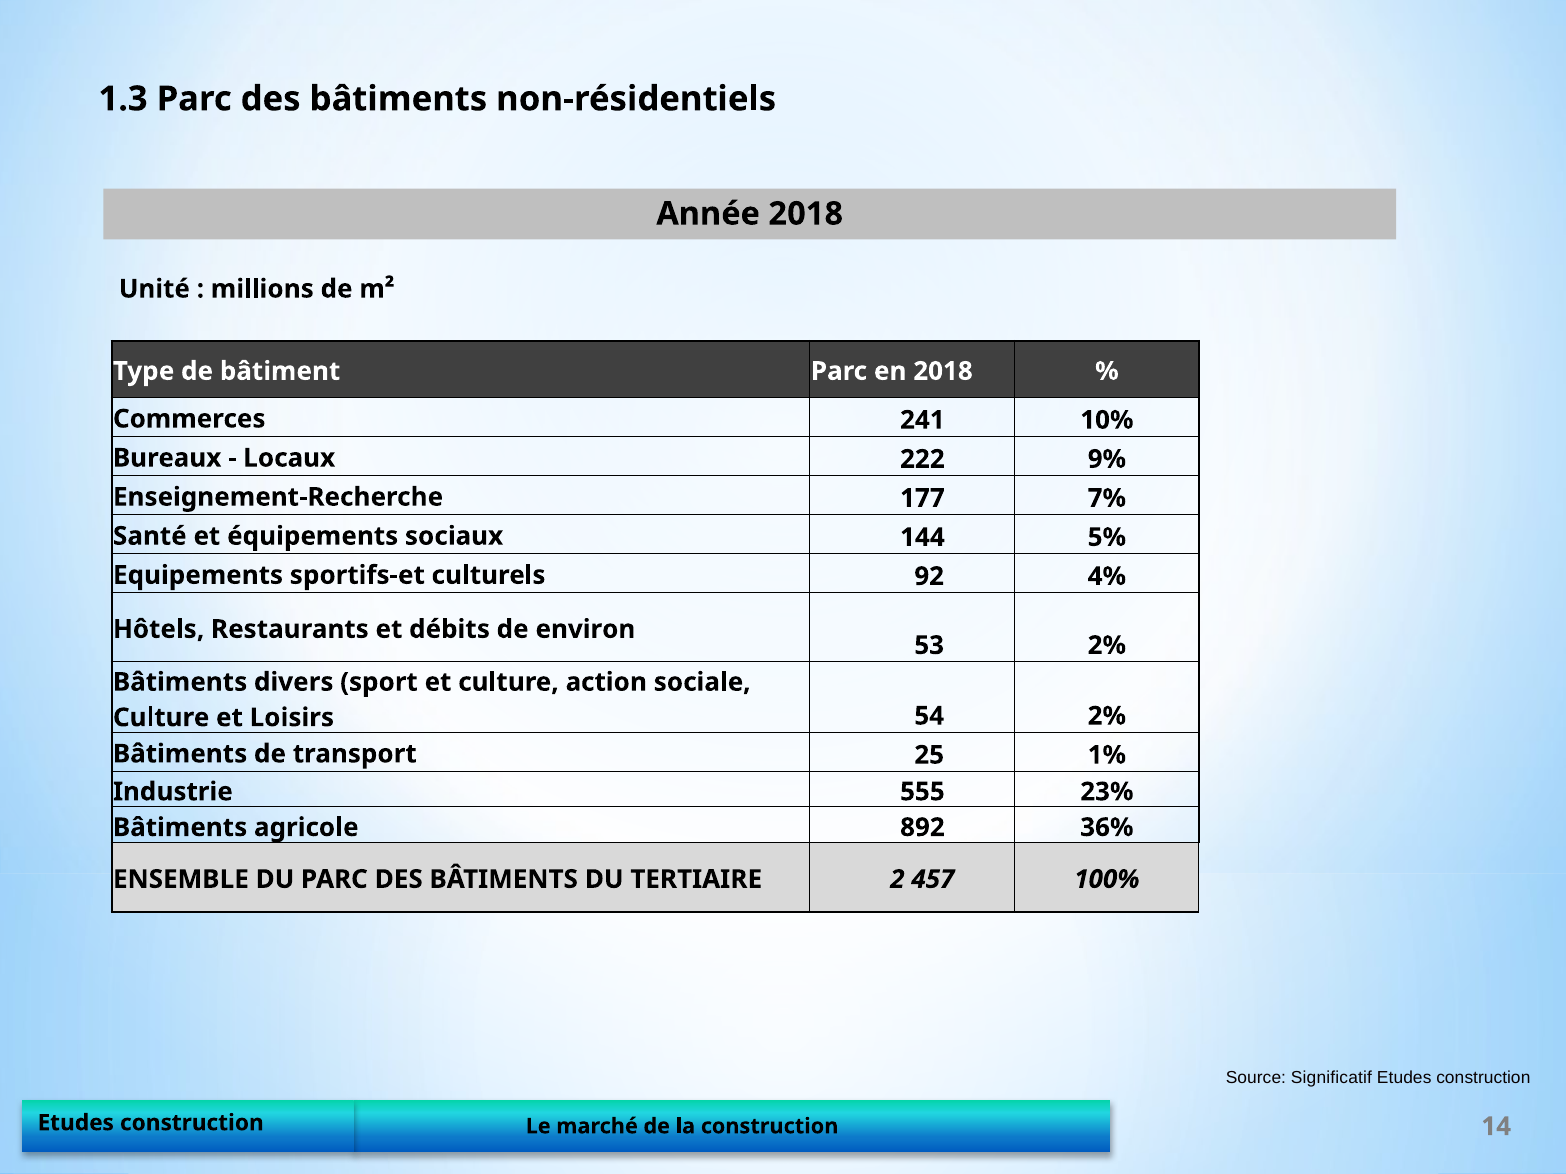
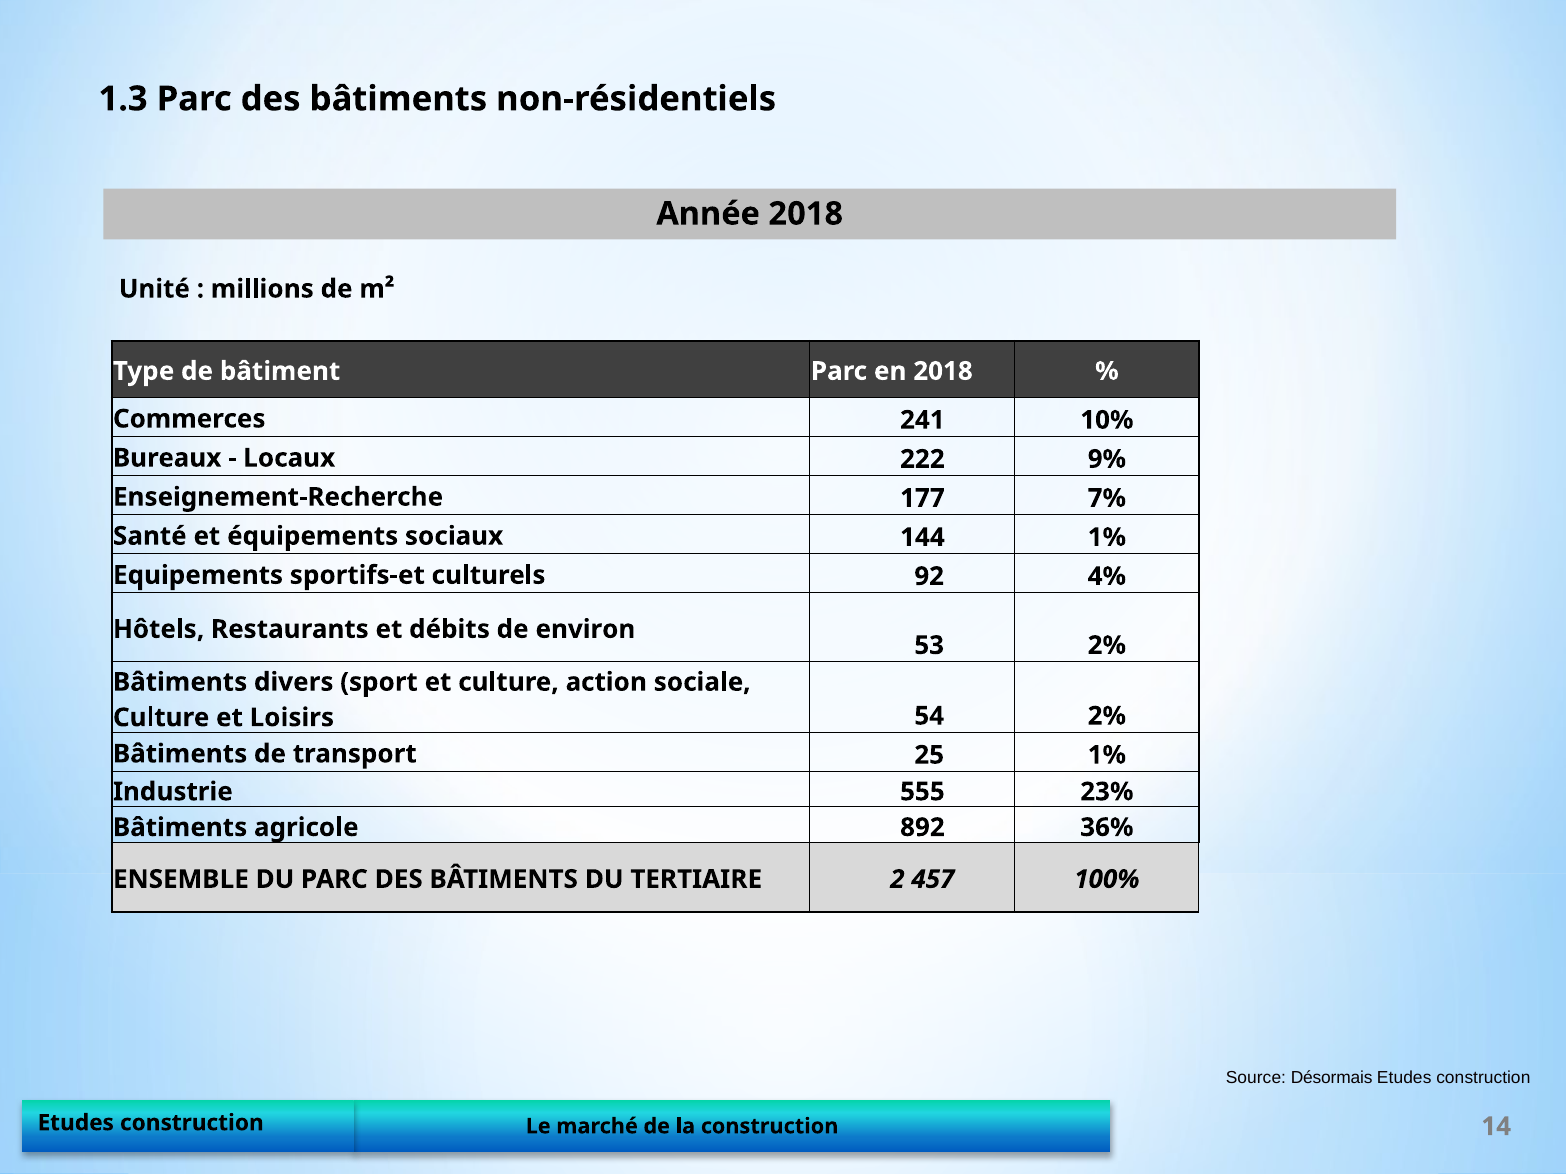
144 5%: 5% -> 1% (1107, 538)
Significatif: Significatif -> Désormais (1332, 1078)
